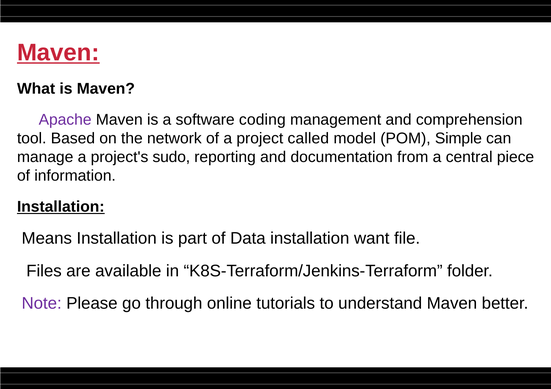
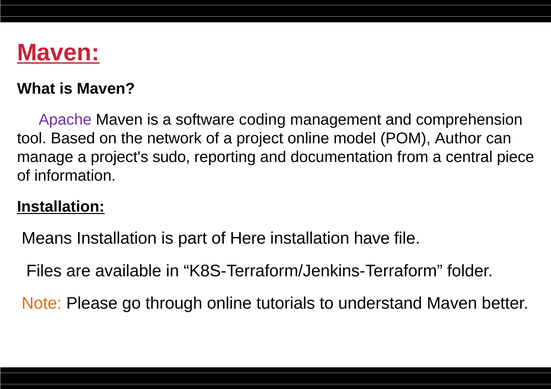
project called: called -> online (308, 138)
Simple: Simple -> Author (458, 138)
Data: Data -> Here (248, 239)
want: want -> have (372, 239)
Note colour: purple -> orange (42, 304)
